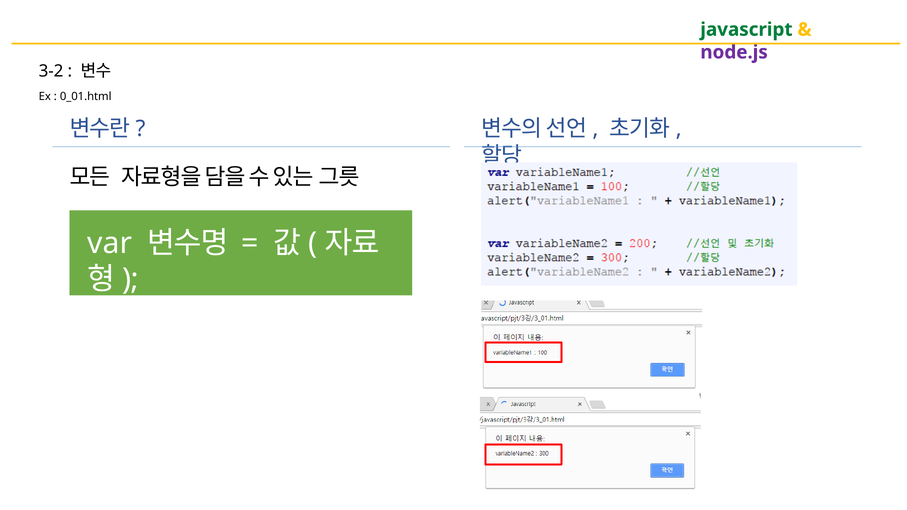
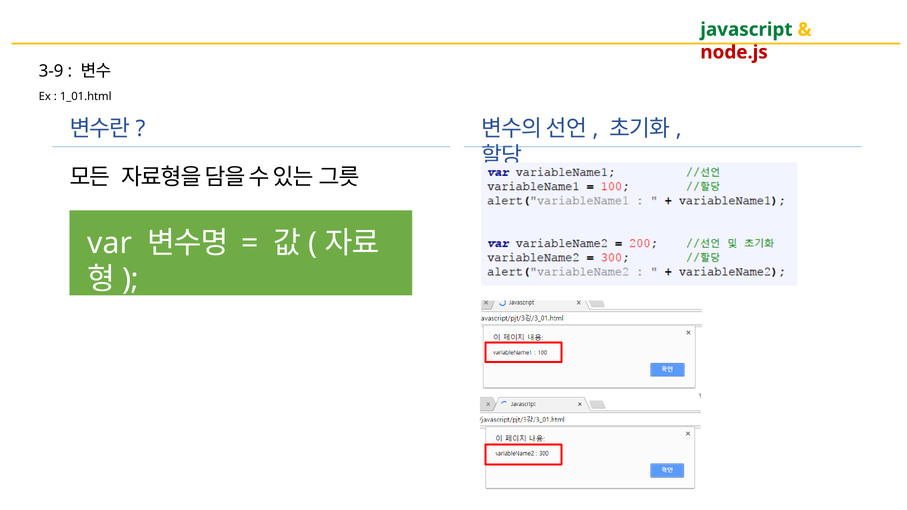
node.js colour: purple -> red (734, 52)
3-2: 3-2 -> 3-9 (51, 71)
0_01.html: 0_01.html -> 1_01.html (86, 96)
